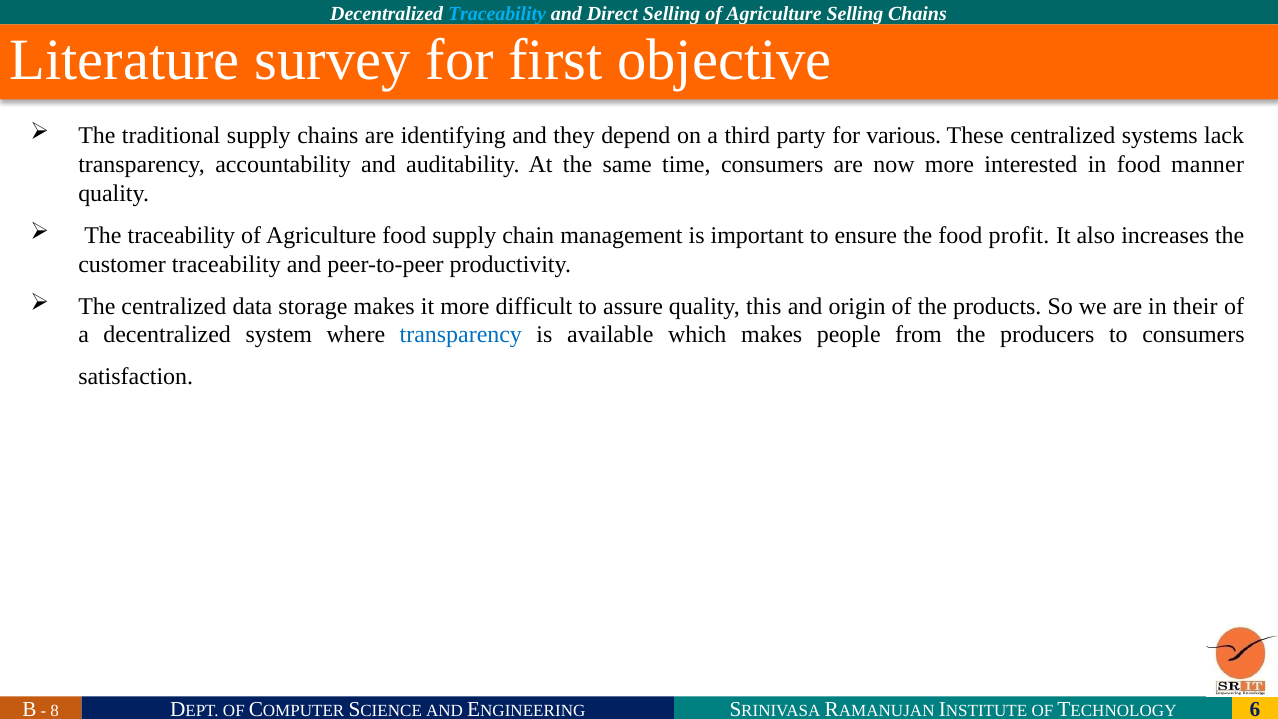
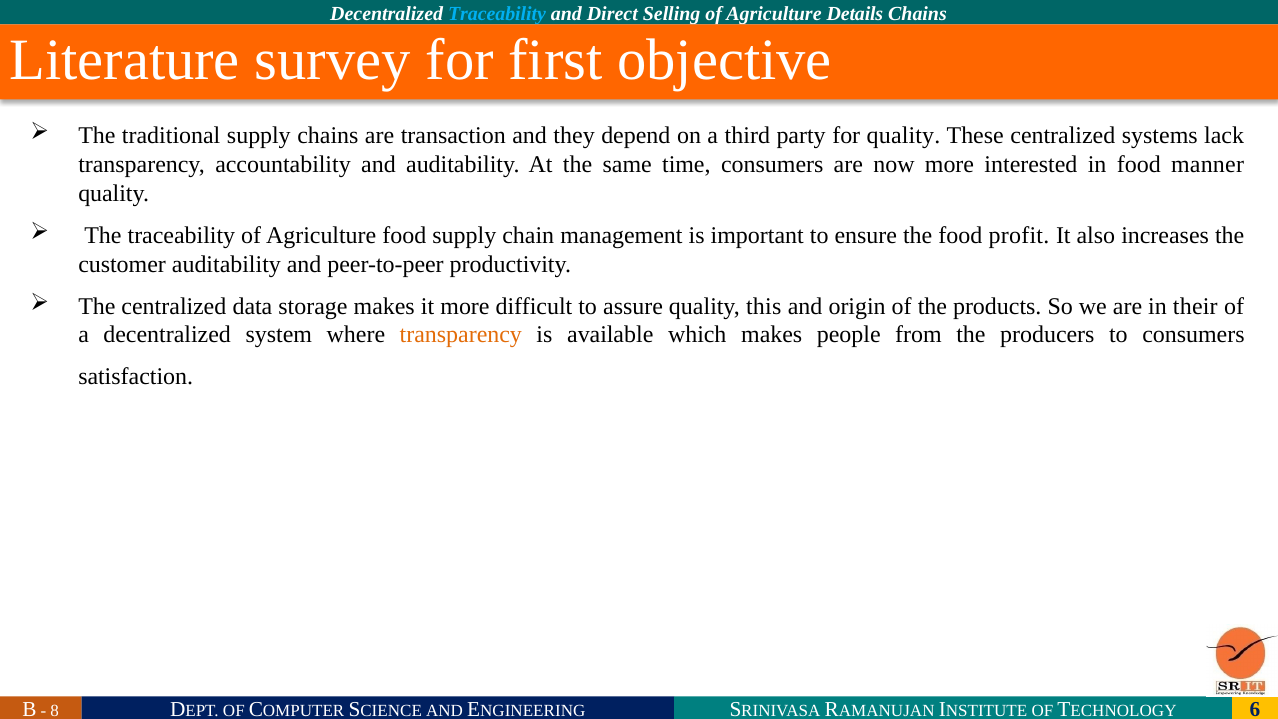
Agriculture Selling: Selling -> Details (855, 14)
identifying: identifying -> transaction (453, 136)
for various: various -> quality (904, 136)
customer traceability: traceability -> auditability (226, 264)
transparency colour: blue -> orange (461, 335)
